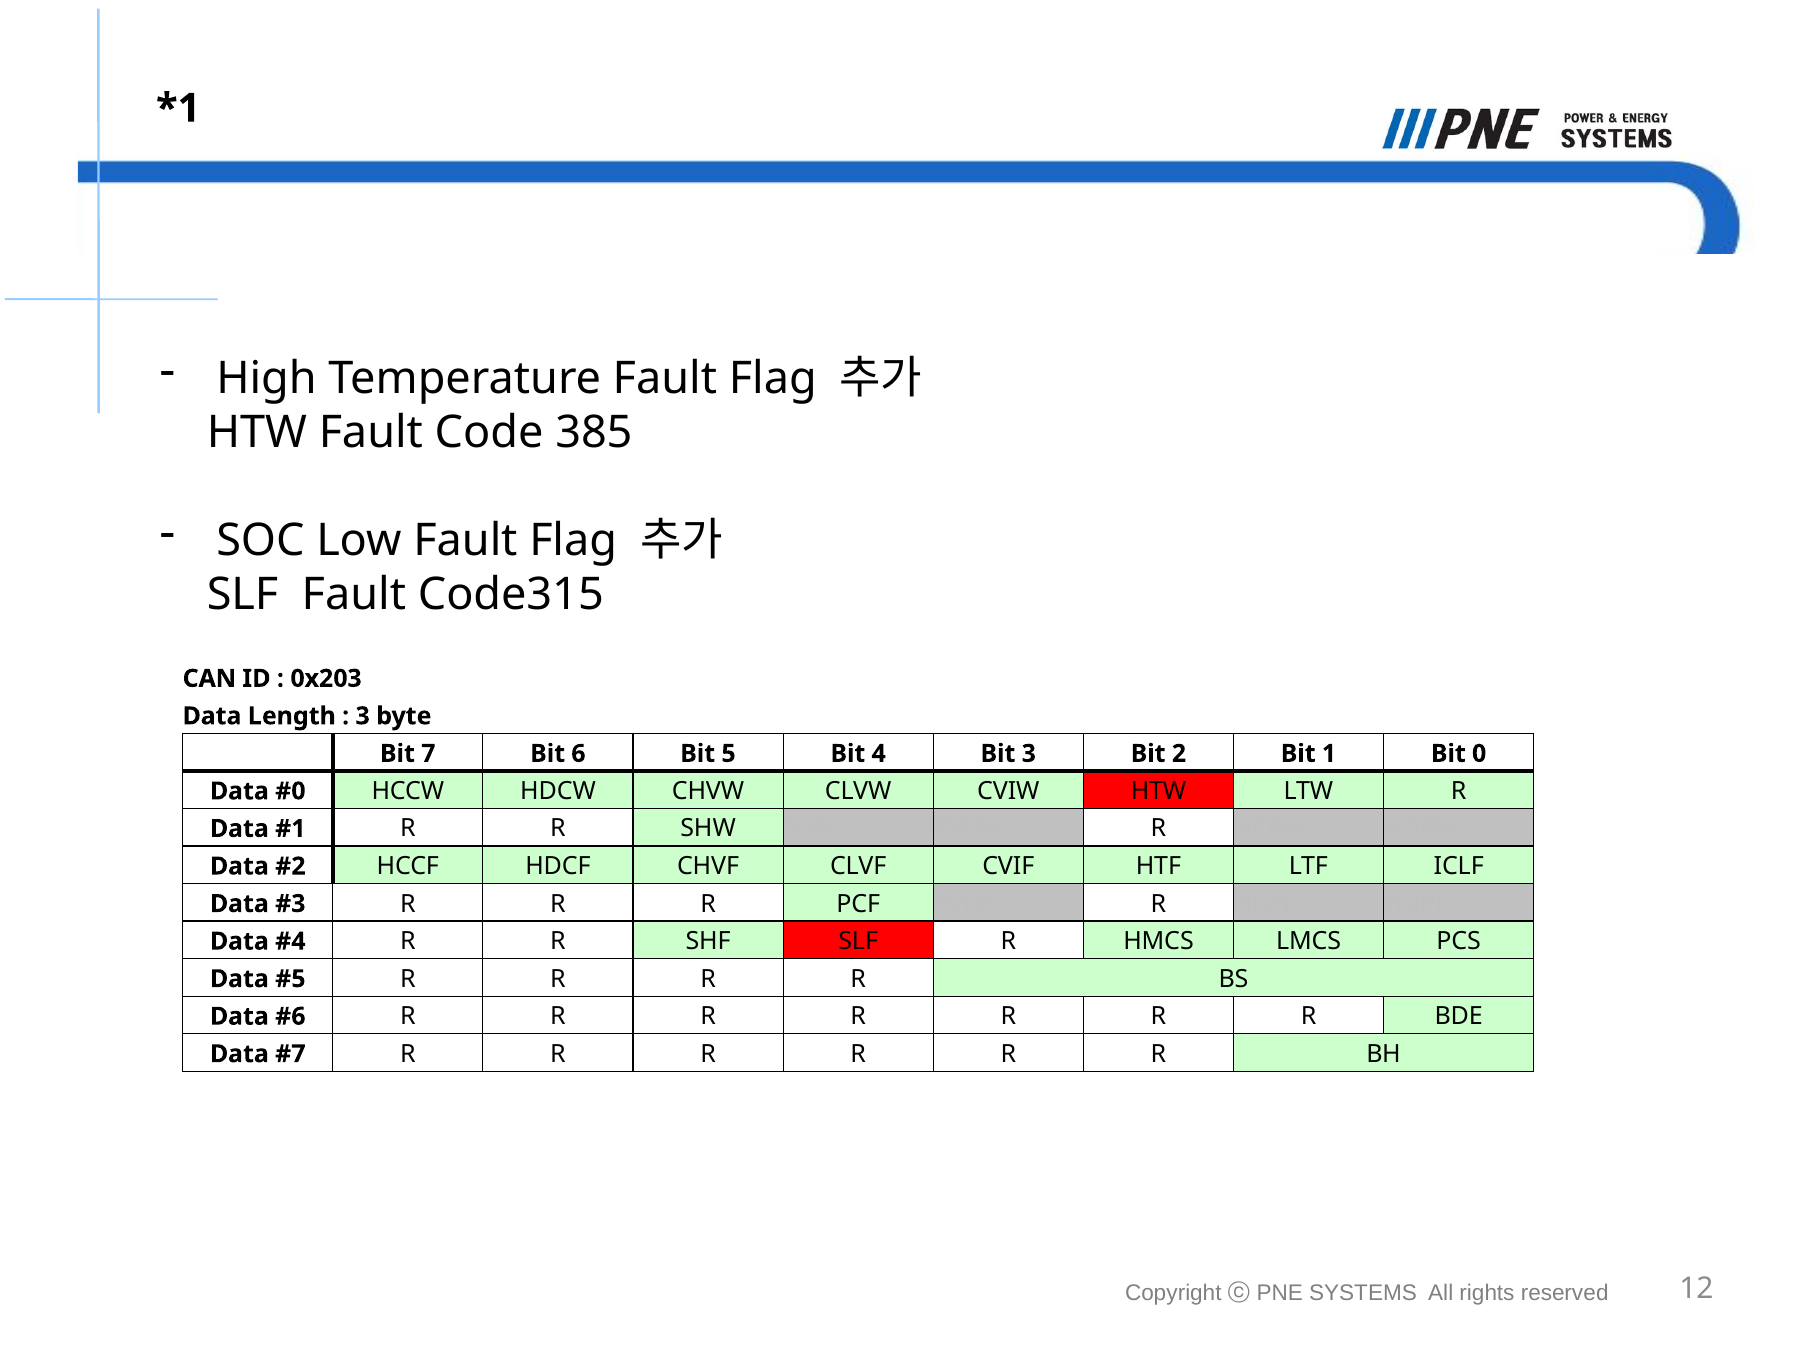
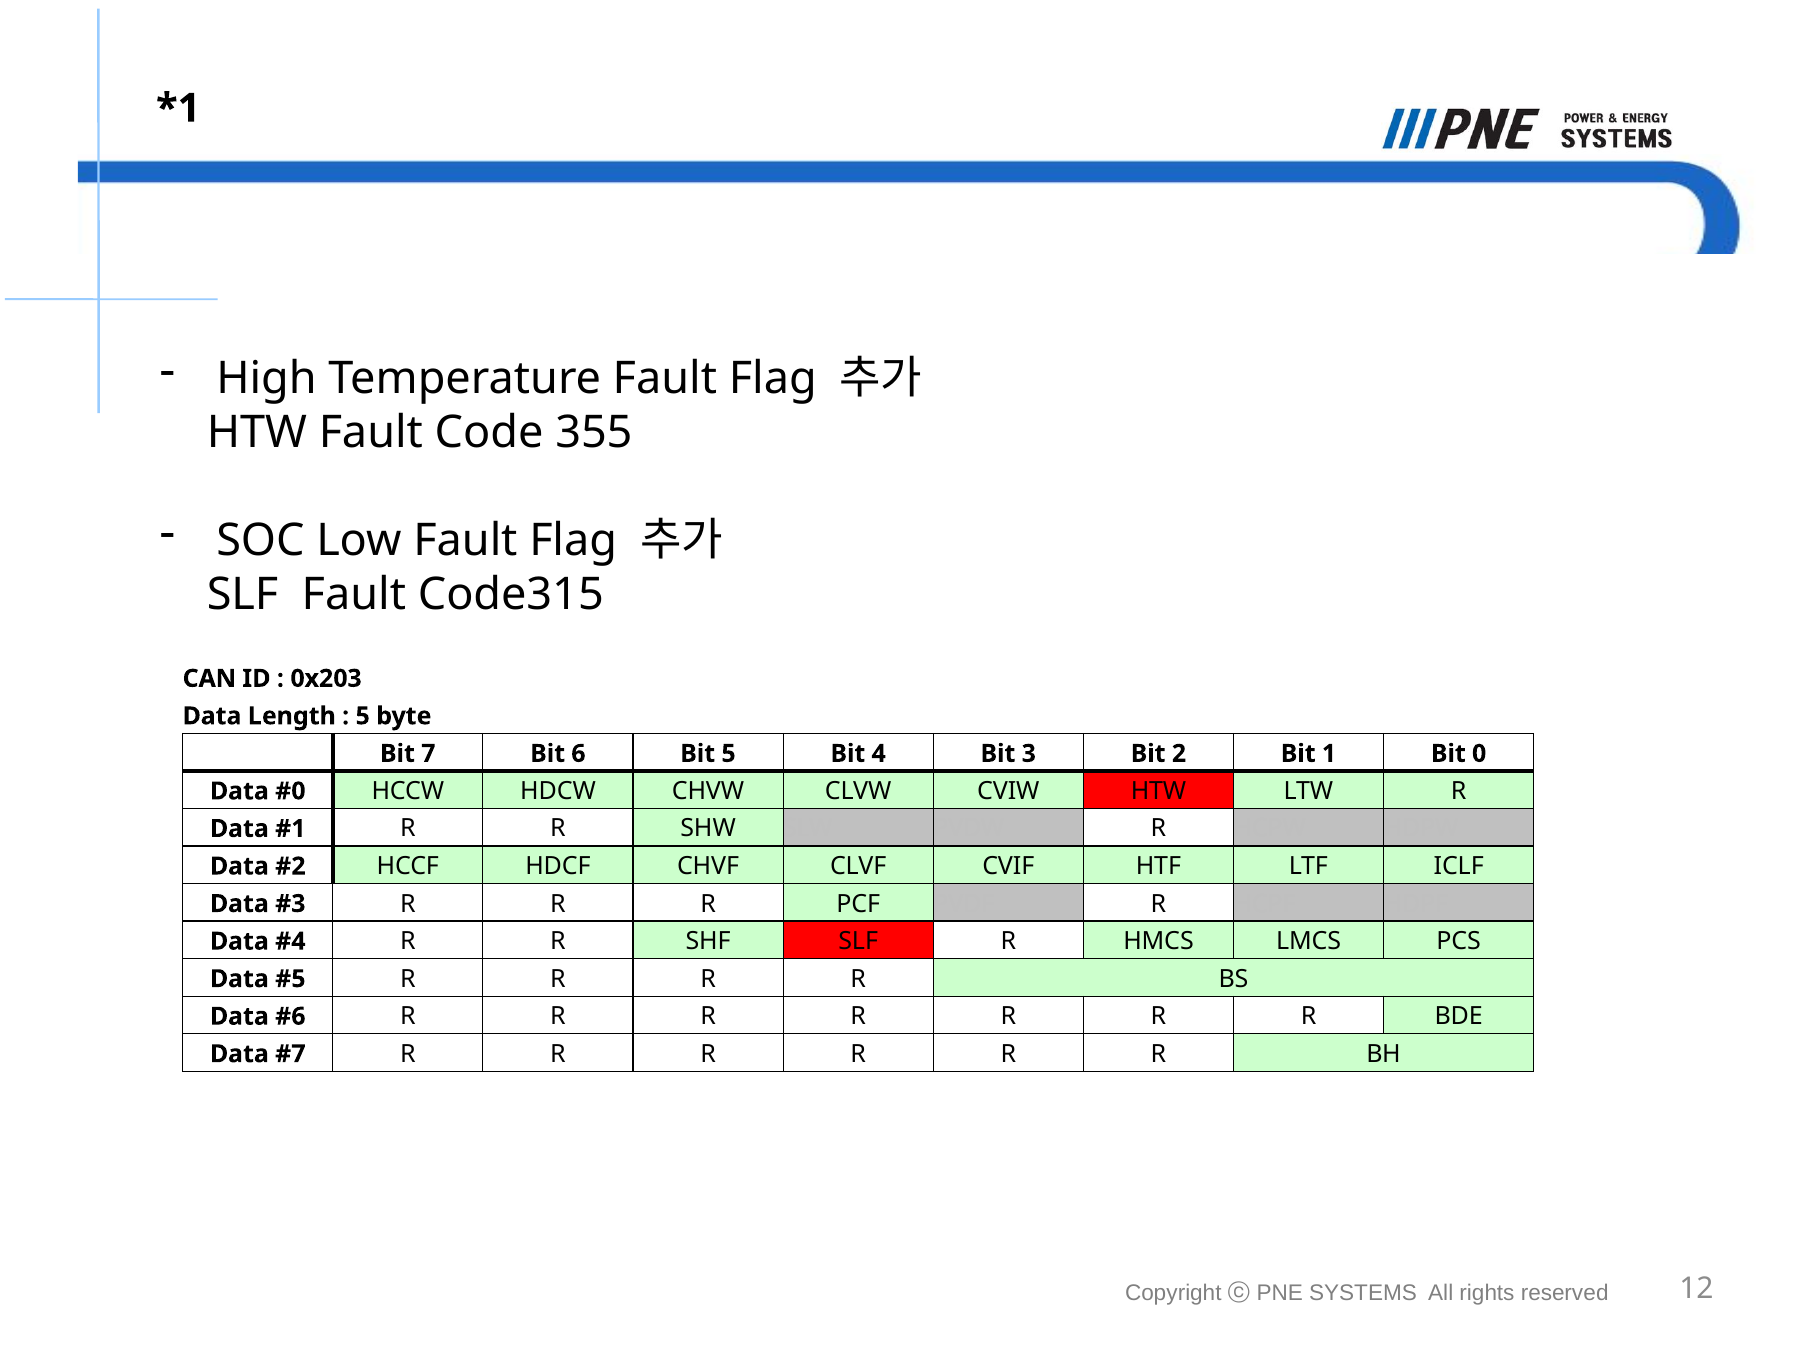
385: 385 -> 355 (594, 433)
3: 3 -> 5 (363, 716)
